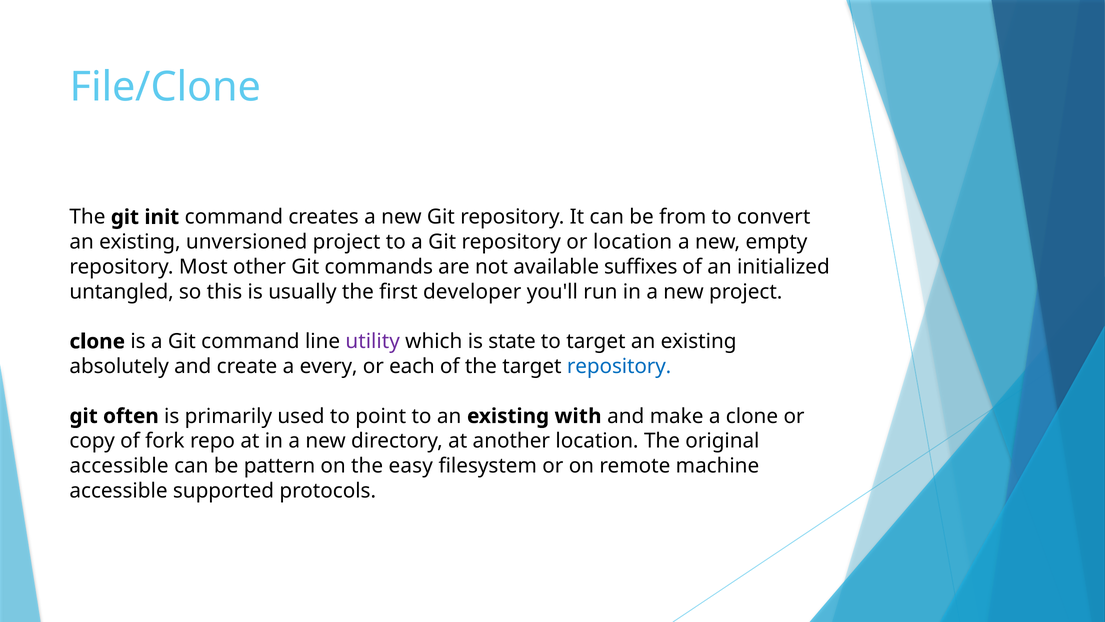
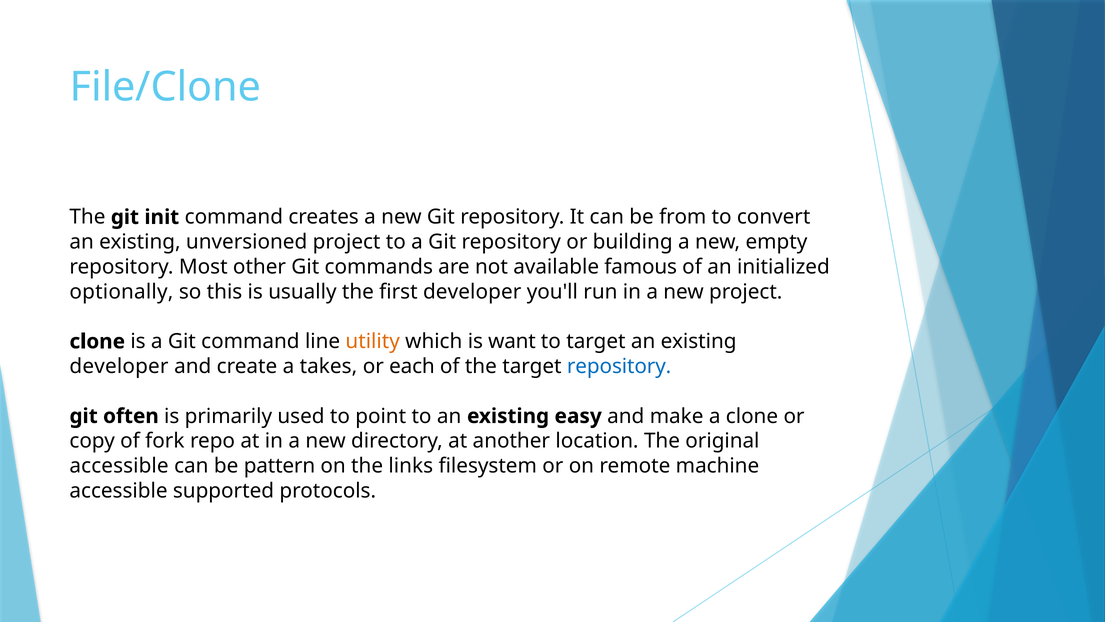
or location: location -> building (633, 242)
suffixes: suffixes -> famous (641, 267)
untangled: untangled -> optionally (121, 292)
utility colour: purple -> orange (373, 341)
state: state -> want (512, 341)
absolutely: absolutely -> developer (119, 366)
every: every -> takes (328, 366)
with: with -> easy (578, 416)
easy: easy -> links (411, 466)
